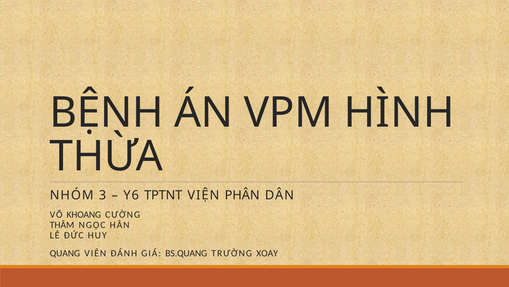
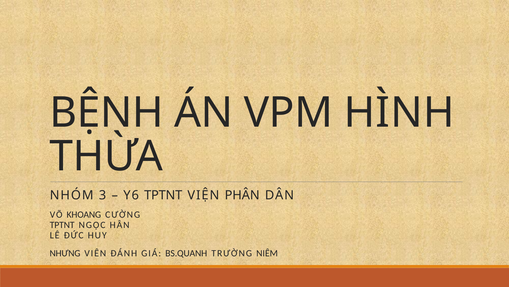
THÂM: THÂM -> TPTNT (62, 225)
QUANG: QUANG -> NHƯNG (65, 253)
BS.QUANG: BS.QUANG -> BS.QUANH (186, 253)
XOAY: XOAY -> NIÊM (267, 253)
